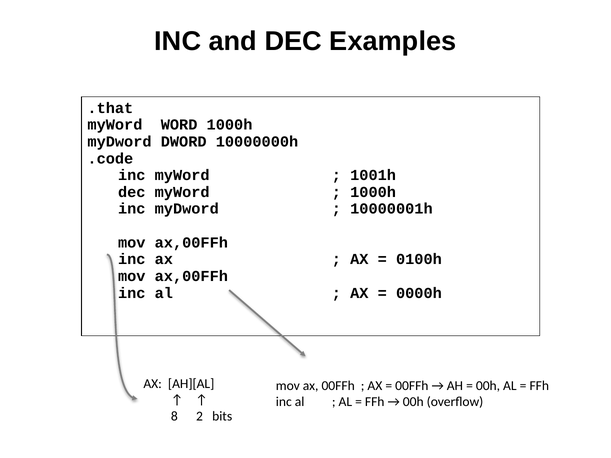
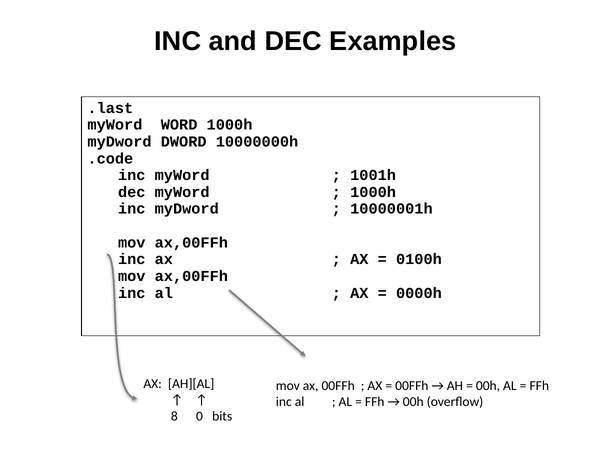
.that: .that -> .last (110, 108)
2: 2 -> 0 (200, 416)
